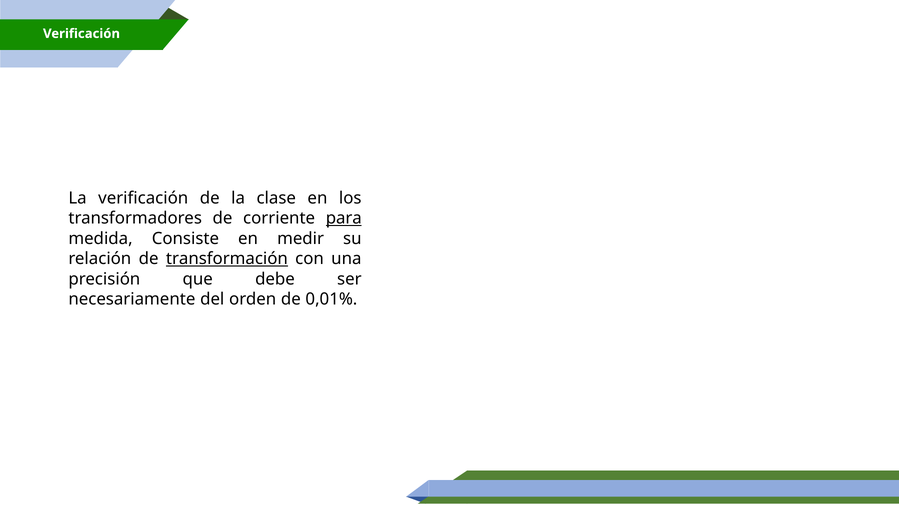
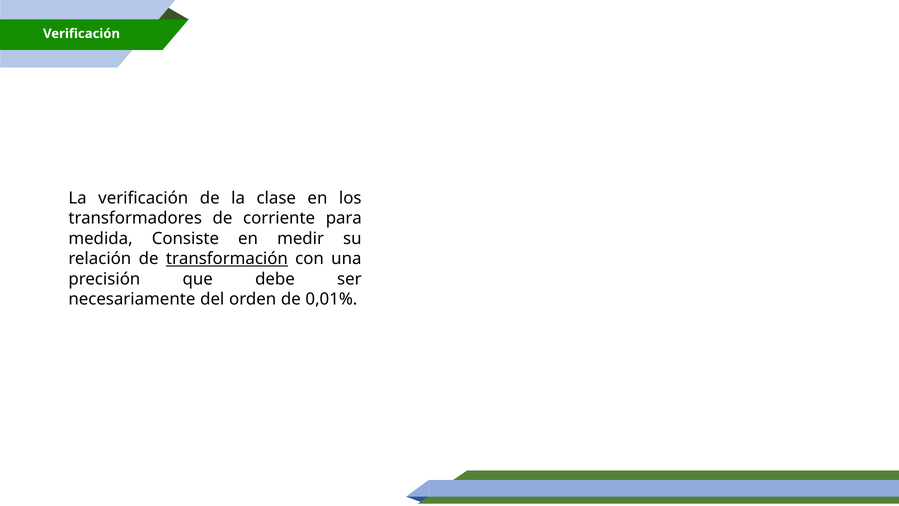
para underline: present -> none (344, 218)
